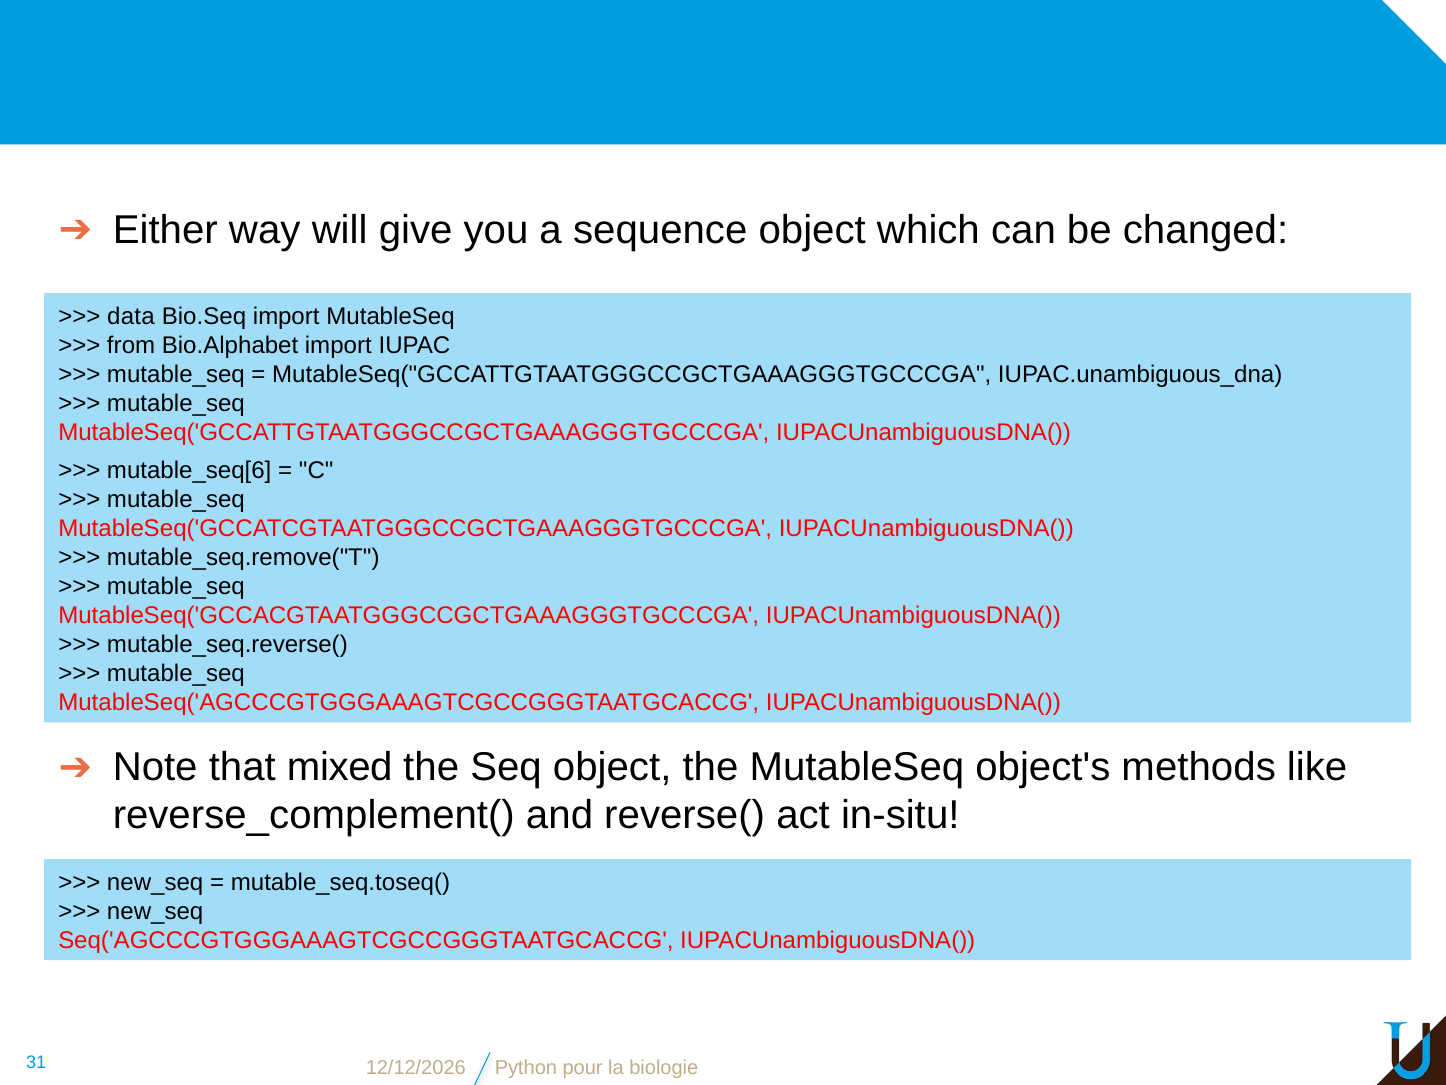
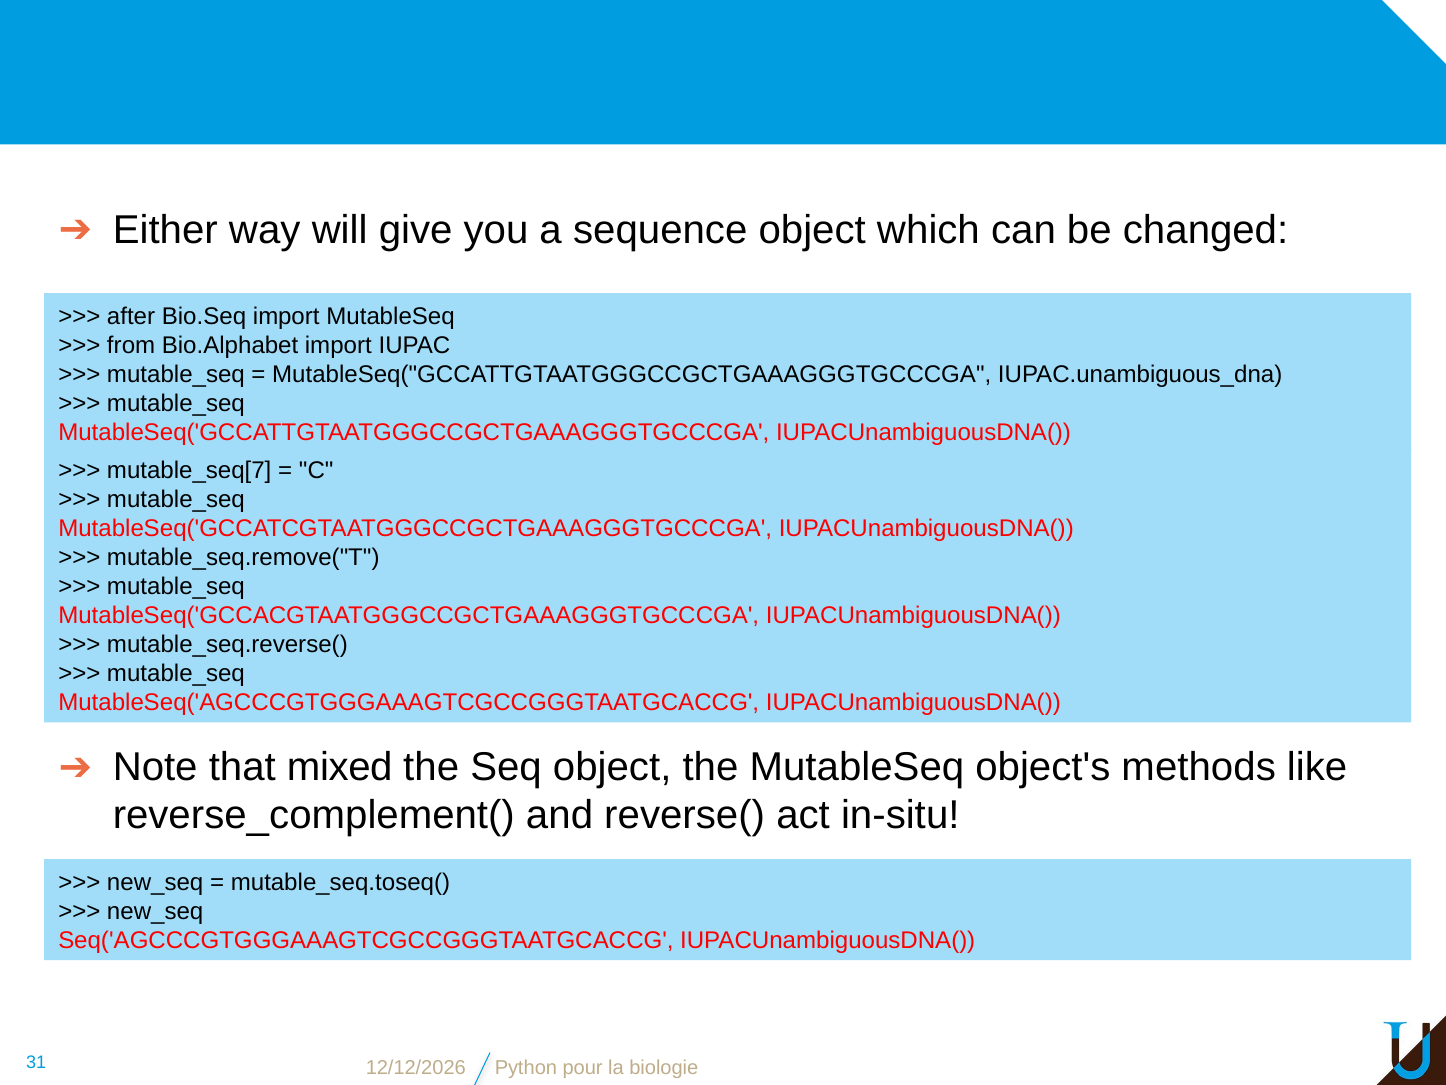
data: data -> after (131, 316)
mutable_seq[6: mutable_seq[6 -> mutable_seq[7 (189, 471)
